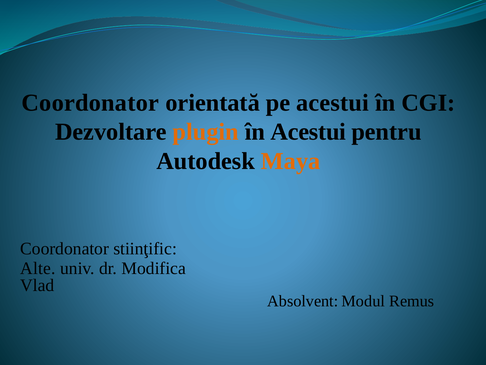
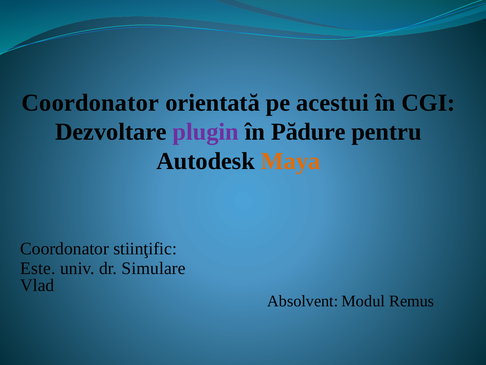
plugin colour: orange -> purple (206, 132)
în Acestui: Acestui -> Pădure (308, 132)
Alte: Alte -> Este (38, 268)
Modifica: Modifica -> Simulare (154, 268)
